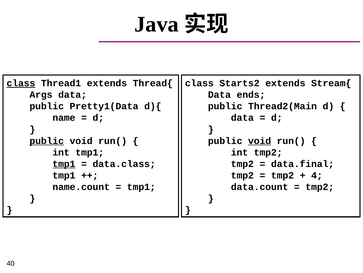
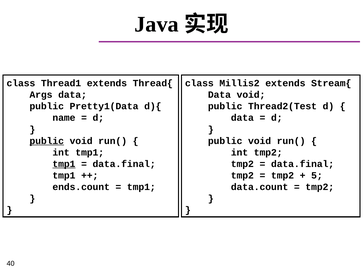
class underline: present -> none (21, 83)
Starts2: Starts2 -> Millis2 (239, 83)
Data ends: ends -> void (251, 95)
Thread2(Main: Thread2(Main -> Thread2(Test (283, 106)
void underline: present -> none (260, 140)
data.class: data.class -> data.final (124, 163)
4: 4 -> 5 (317, 175)
name.count: name.count -> ends.count (81, 186)
